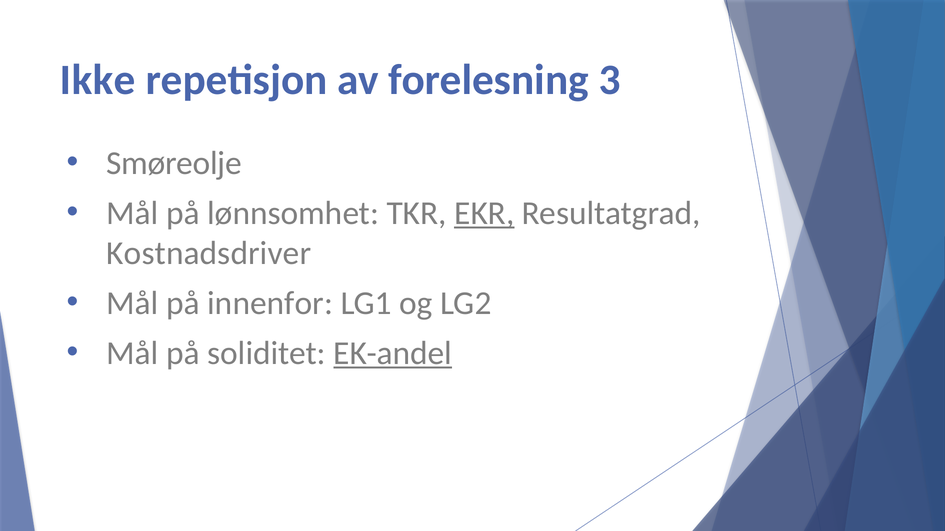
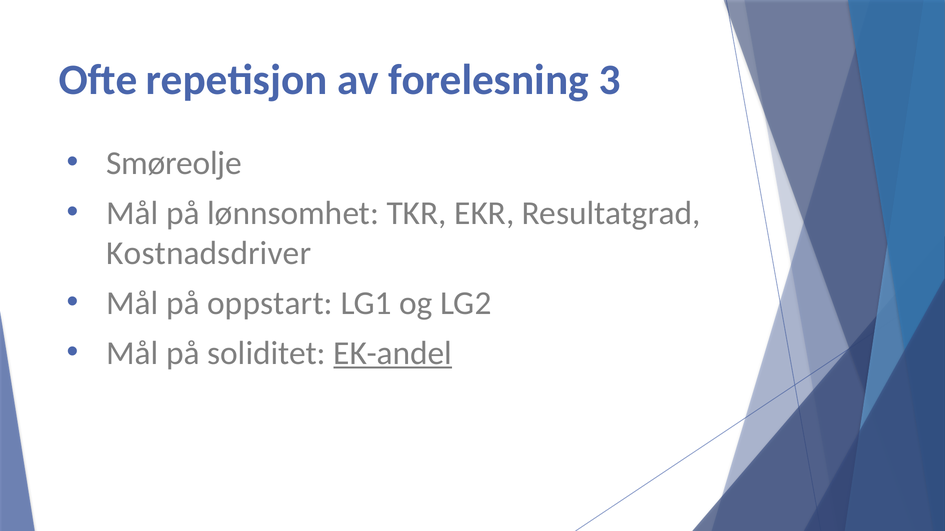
Ikke: Ikke -> Ofte (98, 80)
EKR underline: present -> none (484, 213)
innenfor: innenfor -> oppstart (270, 304)
